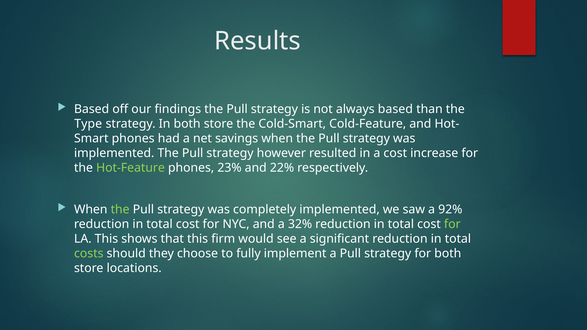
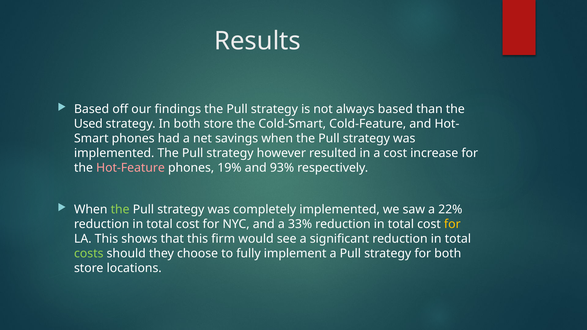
Type: Type -> Used (88, 124)
Hot-Feature colour: light green -> pink (130, 168)
23%: 23% -> 19% (229, 168)
22%: 22% -> 93% (282, 168)
92%: 92% -> 22% (450, 210)
32%: 32% -> 33% (300, 224)
for colour: light green -> yellow (452, 224)
